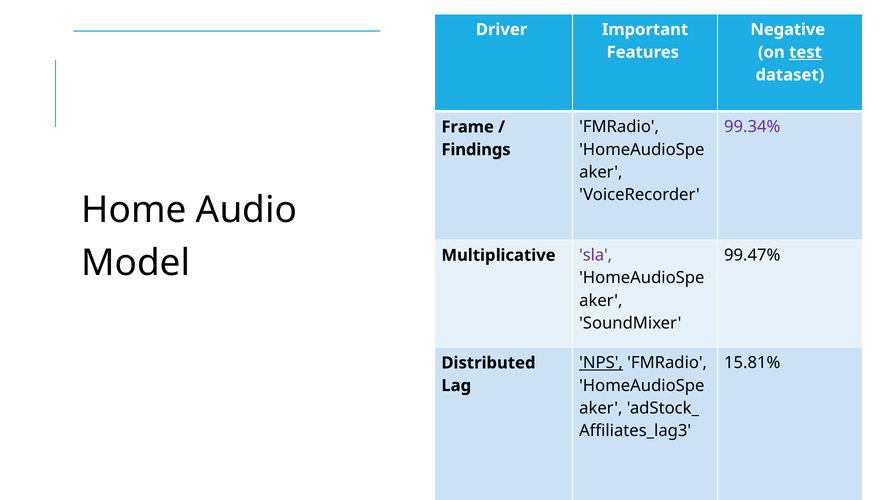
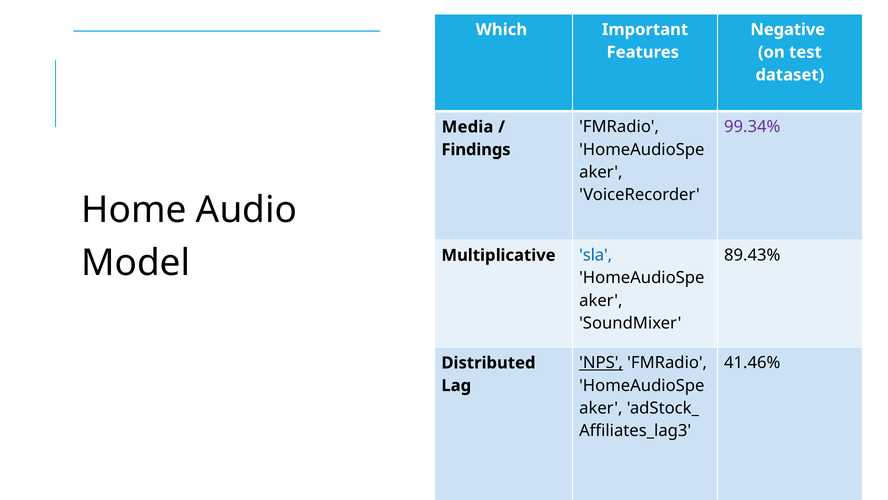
Driver: Driver -> Which (501, 30)
test underline: present -> none (805, 52)
Frame: Frame -> Media (468, 127)
99.47%: 99.47% -> 89.43% (752, 255)
sla colour: purple -> blue (596, 255)
15.81%: 15.81% -> 41.46% (752, 363)
